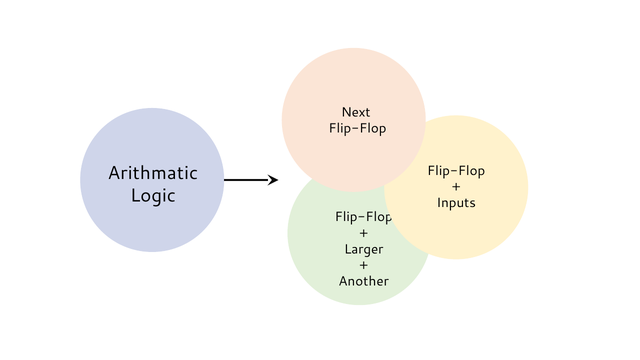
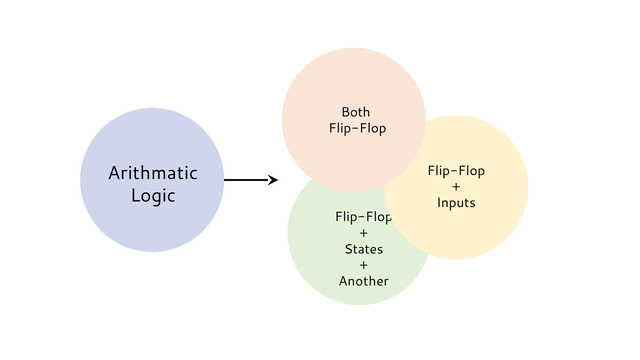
Next: Next -> Both (356, 112)
Larger: Larger -> States (364, 249)
